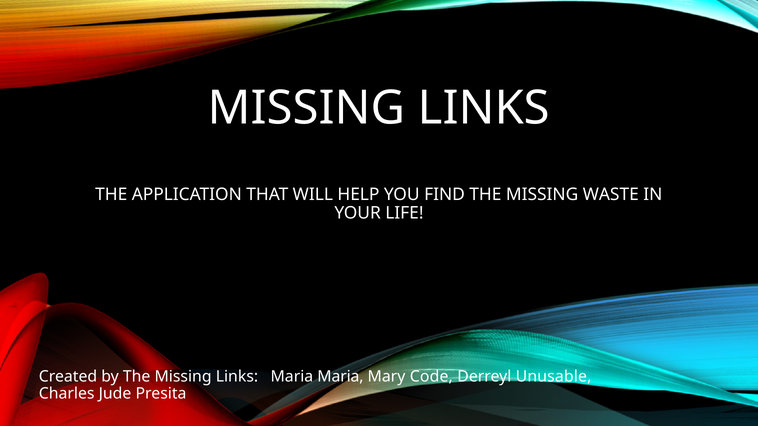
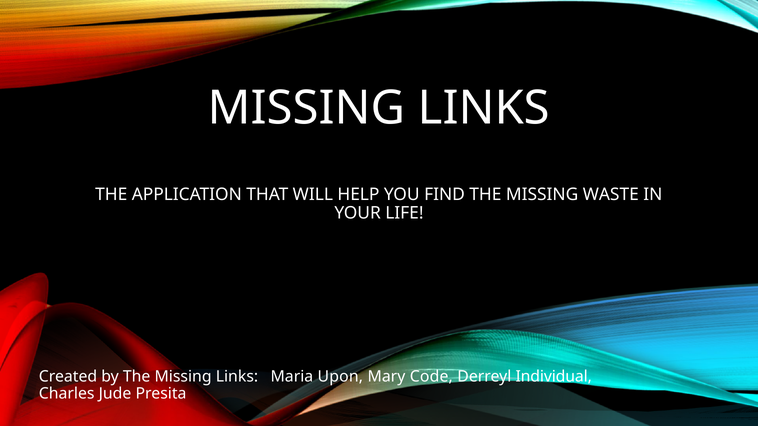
Maria Maria: Maria -> Upon (340, 377)
Unusable: Unusable -> Individual (554, 377)
